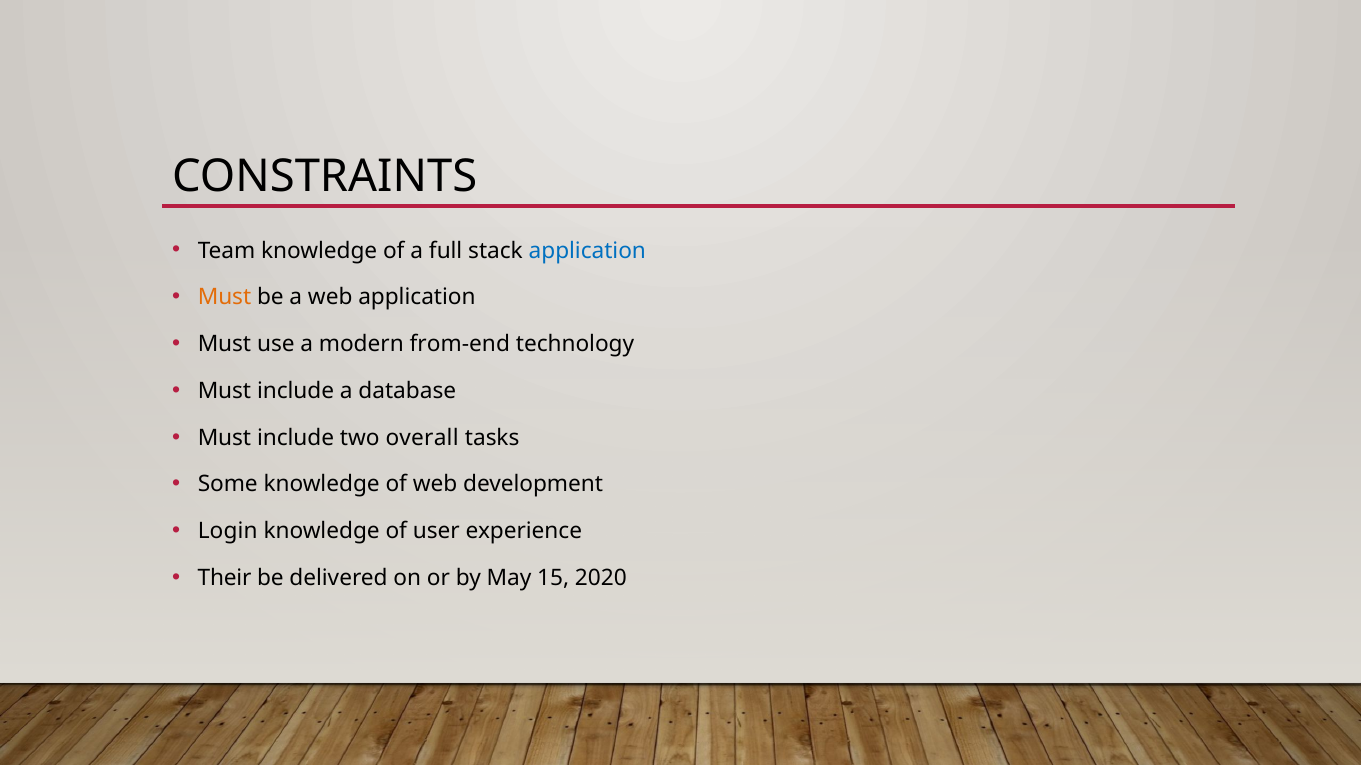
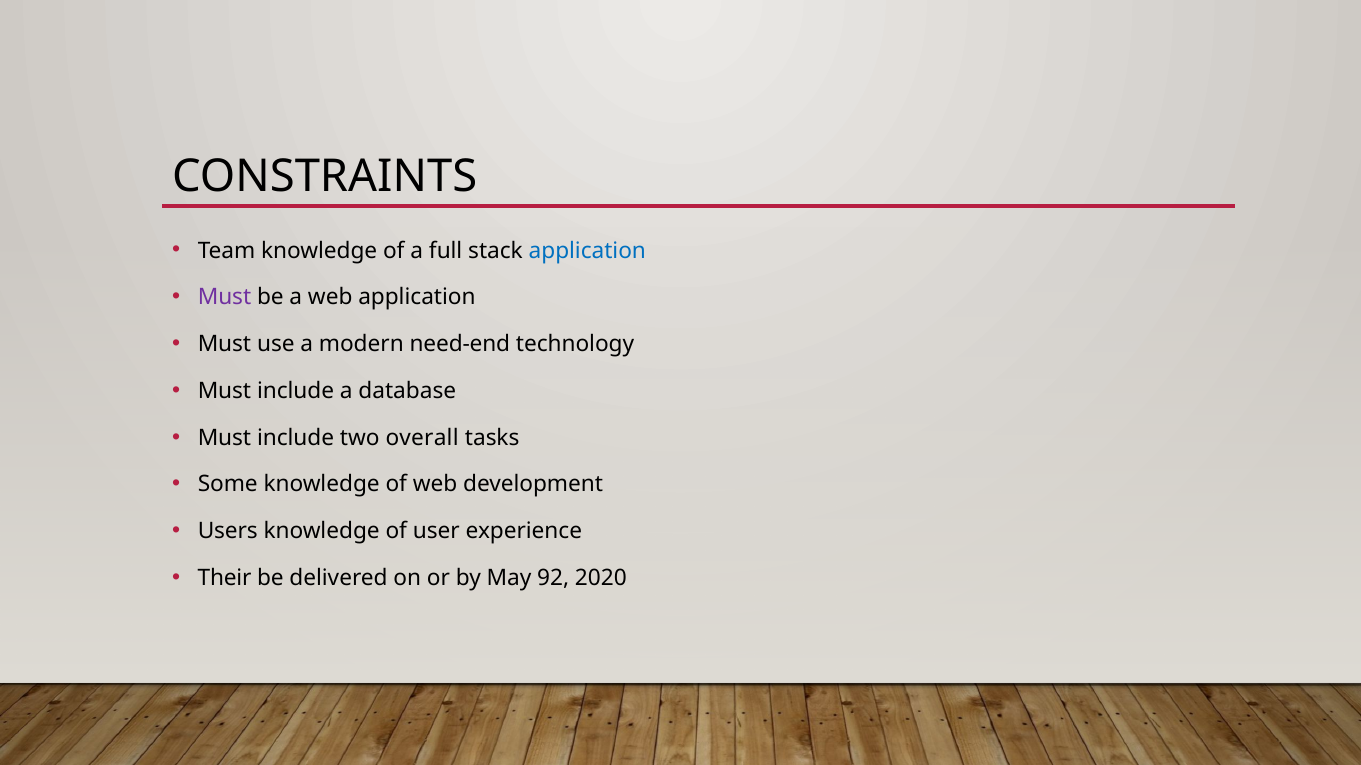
Must colour: orange -> purple (224, 298)
from-end: from-end -> need-end (460, 344)
Login: Login -> Users (228, 532)
15: 15 -> 92 (553, 578)
